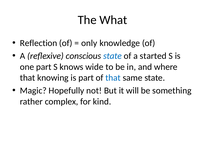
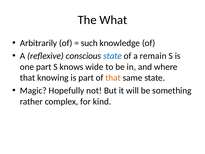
Reflection: Reflection -> Arbitrarily (39, 43)
only: only -> such (89, 43)
started: started -> remain (153, 56)
that colour: blue -> orange (113, 78)
